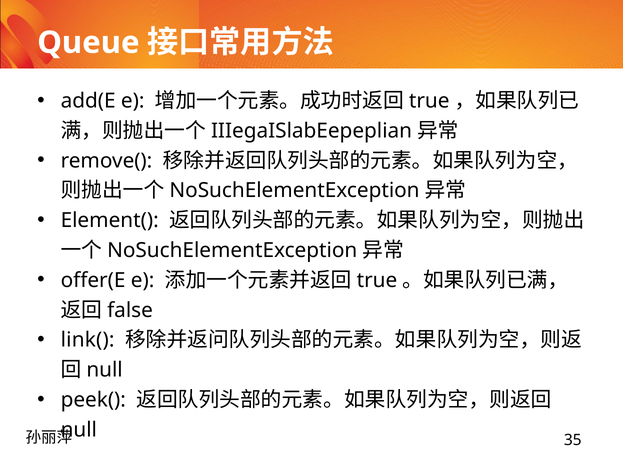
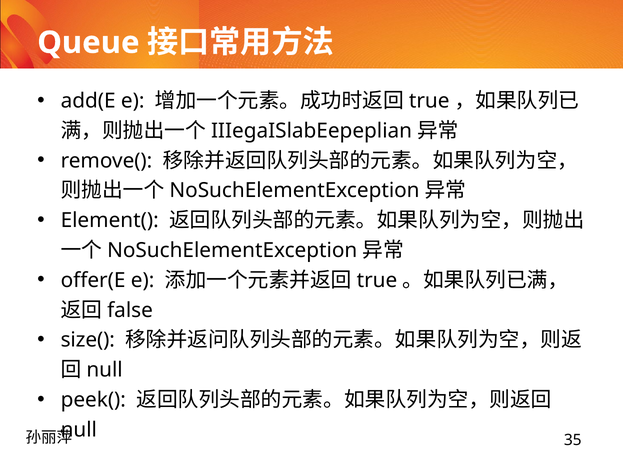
link(: link( -> size( (88, 340)
